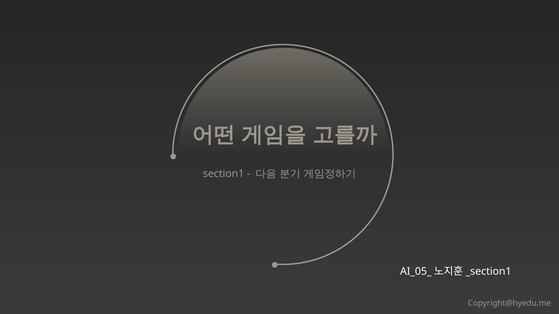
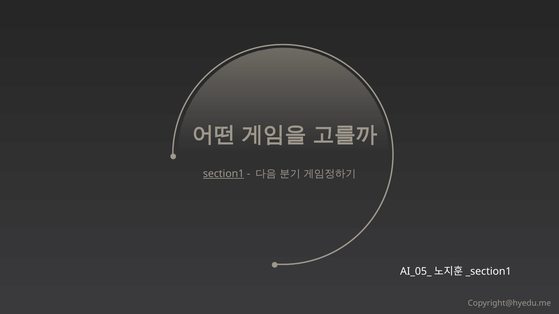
section1 underline: none -> present (224, 174)
